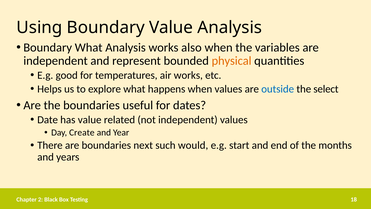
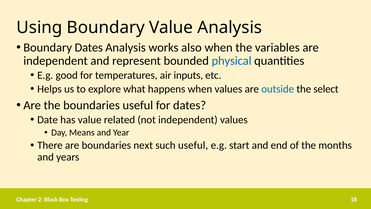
Boundary What: What -> Dates (89, 47)
physical colour: orange -> blue (232, 61)
air works: works -> inputs (188, 75)
Create: Create -> Means (82, 132)
such would: would -> useful (193, 145)
